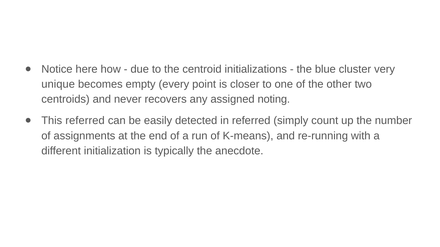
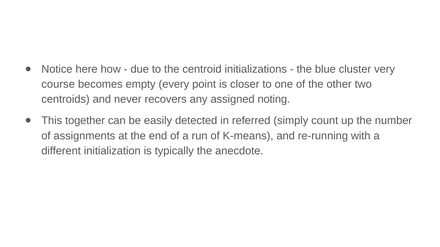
unique: unique -> course (58, 84)
This referred: referred -> together (85, 121)
